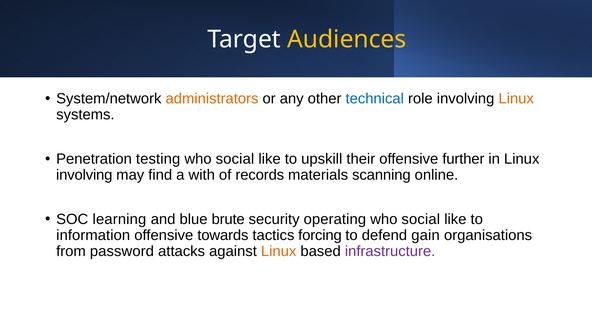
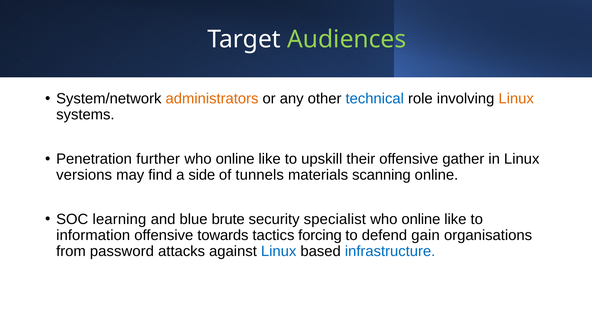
Audiences colour: yellow -> light green (347, 39)
testing: testing -> further (158, 159)
social: social -> online (235, 159)
further: further -> gather (463, 159)
involving: involving -> versions (84, 175)
with: with -> side (202, 175)
records: records -> tunnels (260, 175)
operating: operating -> specialist (335, 219)
social: social -> online (421, 219)
Linux colour: orange -> blue (279, 251)
infrastructure colour: purple -> blue (390, 251)
